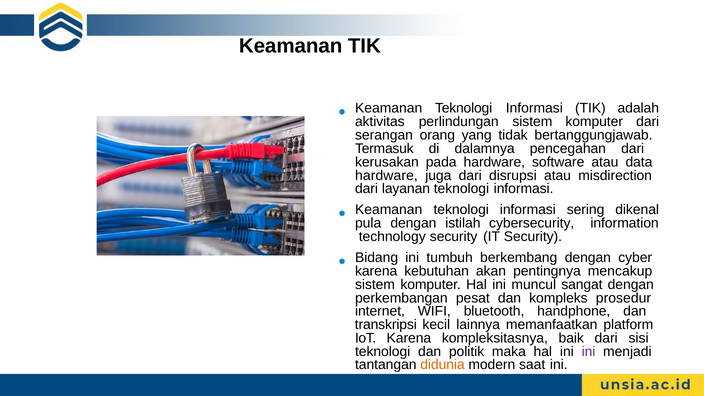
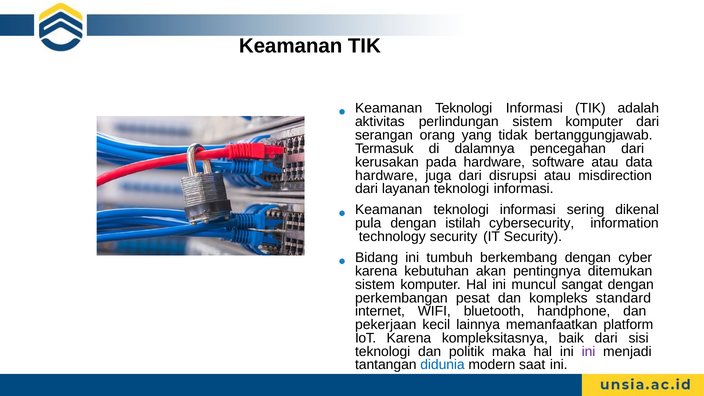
mencakup: mencakup -> ditemukan (620, 271)
prosedur: prosedur -> standard (623, 298)
transkripsi: transkripsi -> pekerjaan (386, 325)
didunia colour: orange -> blue (443, 365)
